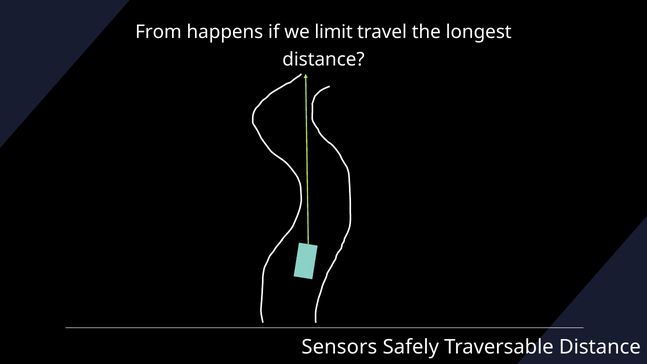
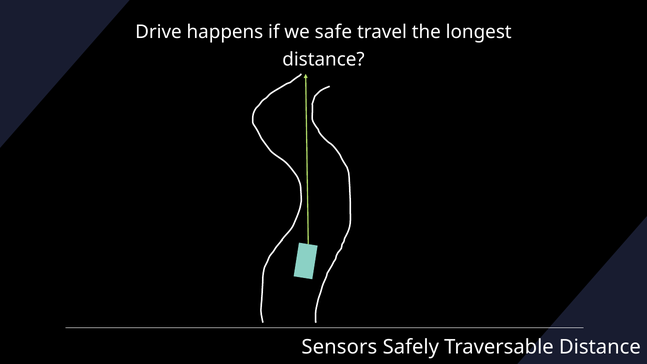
From: From -> Drive (158, 32)
limit: limit -> safe (333, 32)
